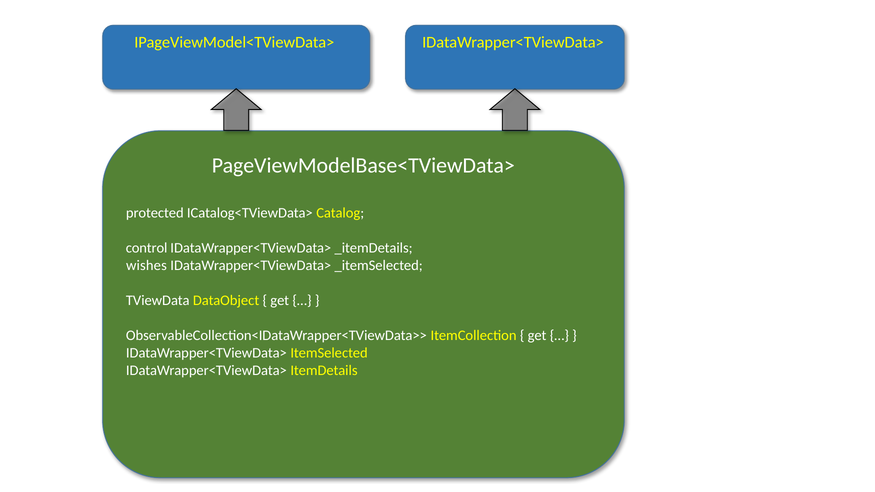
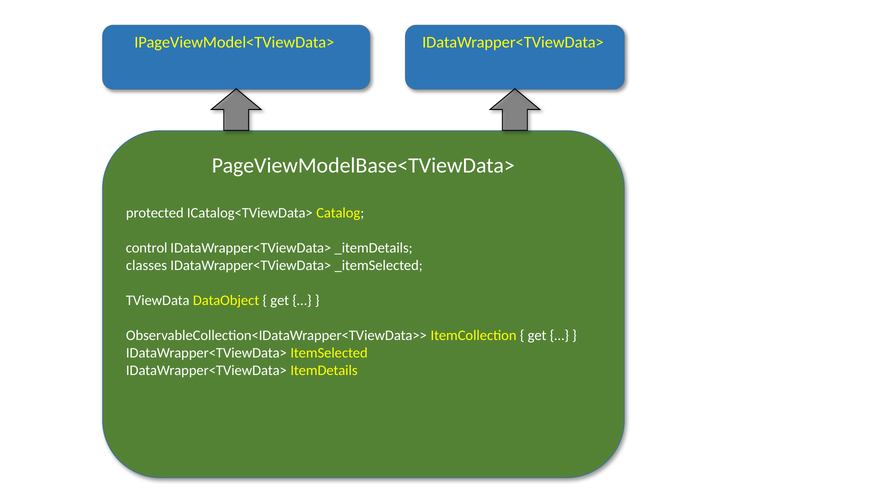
wishes: wishes -> classes (147, 266)
